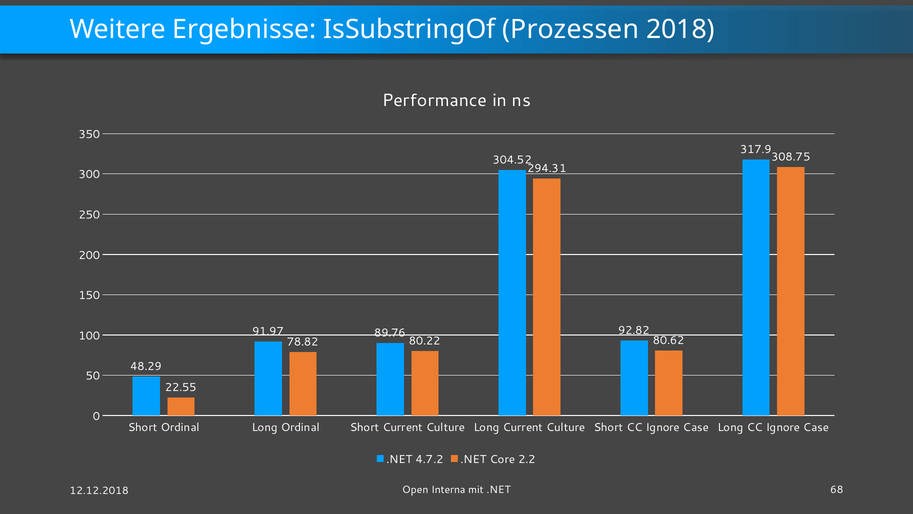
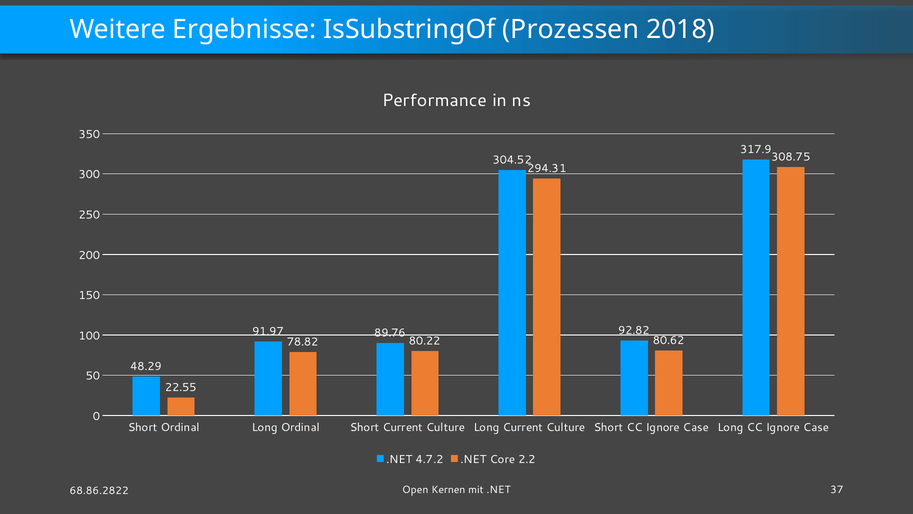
Interna: Interna -> Kernen (448, 489)
68: 68 -> 37 (837, 489)
12.12.2018: 12.12.2018 -> 68.86.2822 (99, 490)
